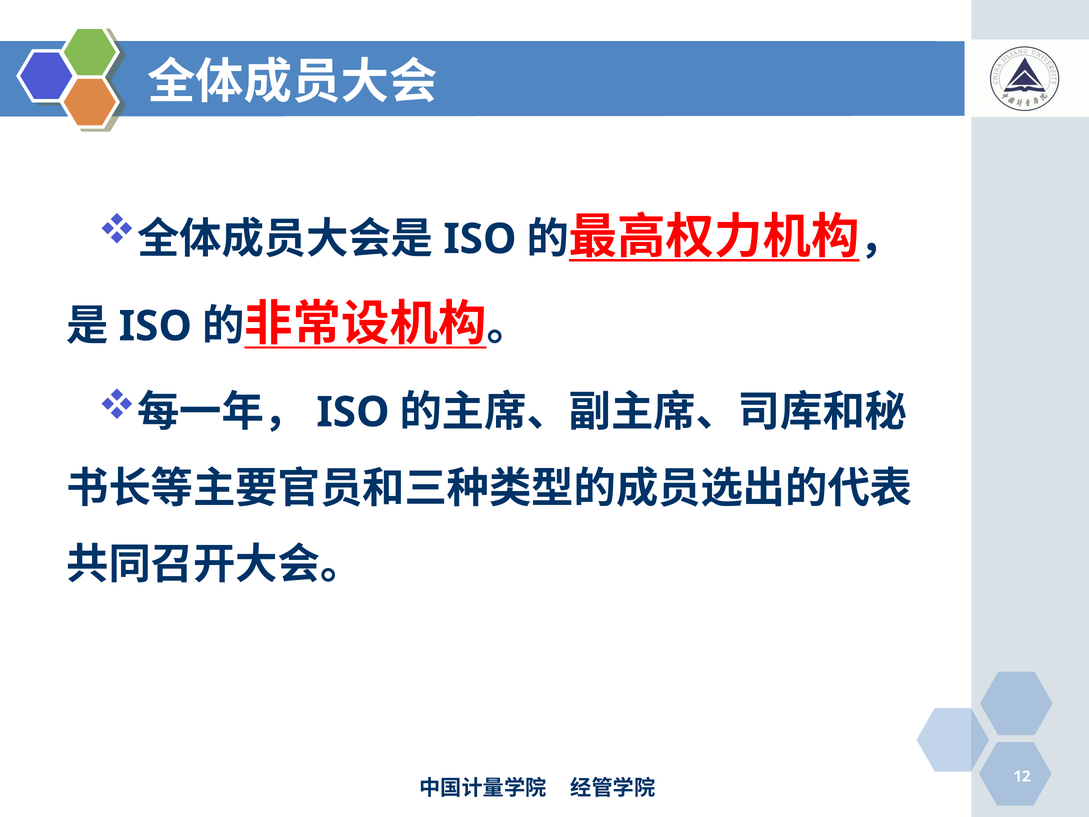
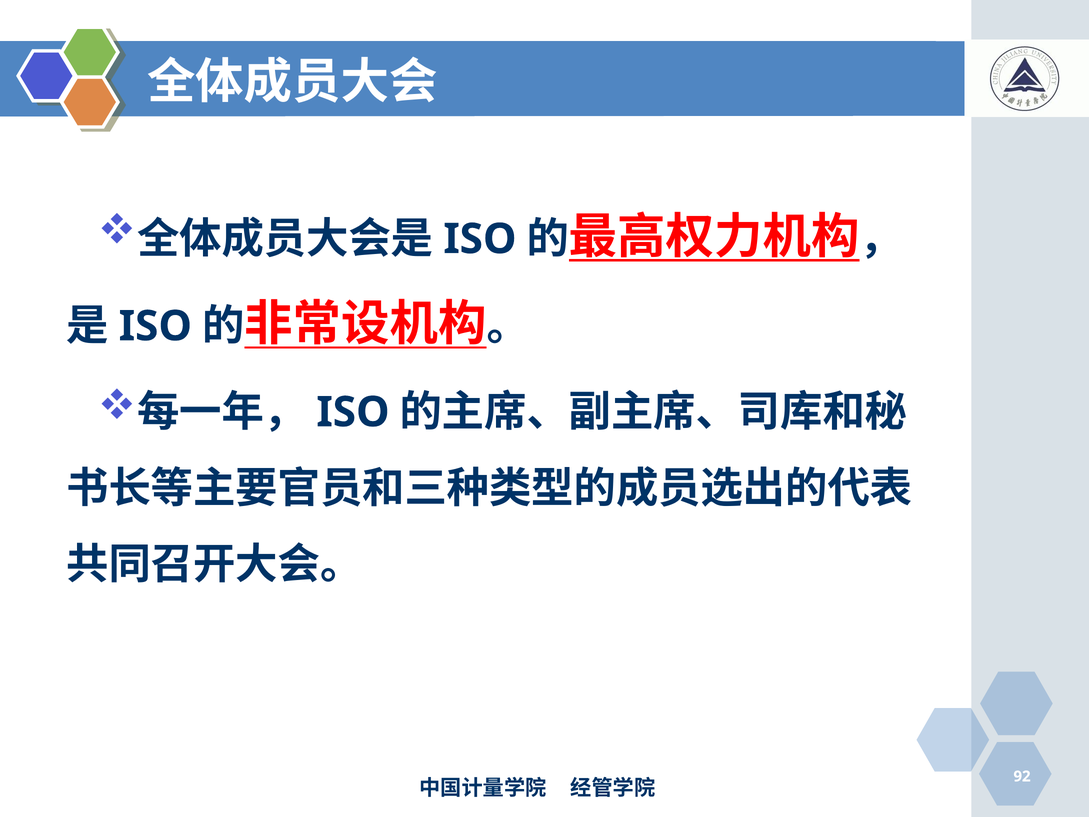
12: 12 -> 92 (1022, 776)
